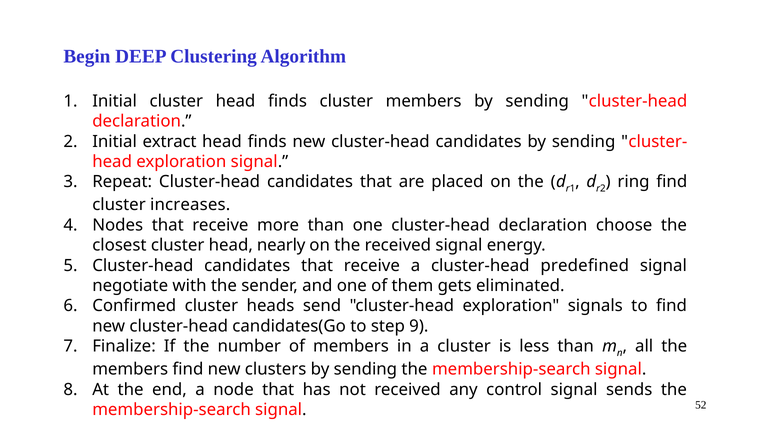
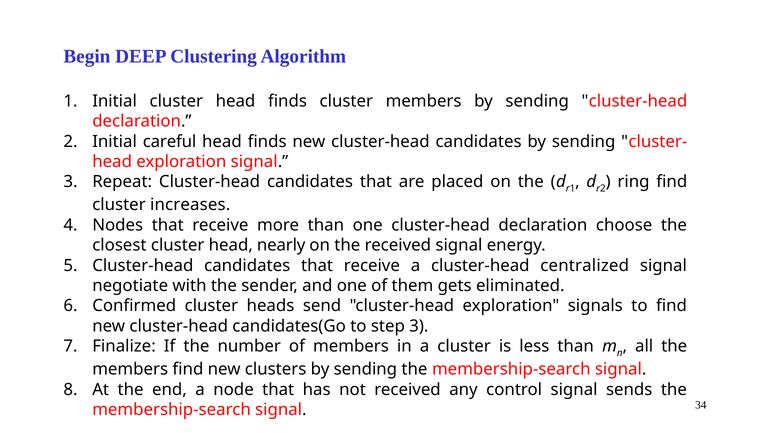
extract: extract -> careful (170, 142)
predefined: predefined -> centralized (585, 266)
step 9: 9 -> 3 (419, 326)
52: 52 -> 34 (701, 405)
